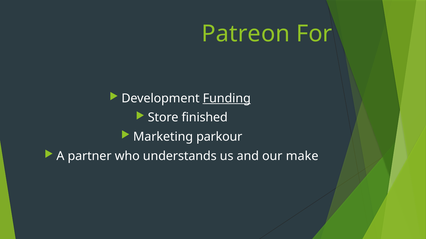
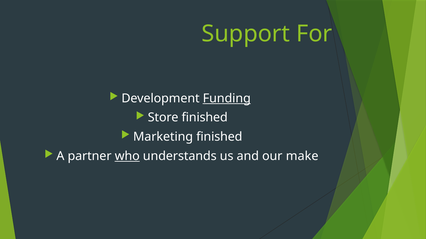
Patreon: Patreon -> Support (246, 34)
Marketing parkour: parkour -> finished (219, 137)
who underline: none -> present (127, 157)
